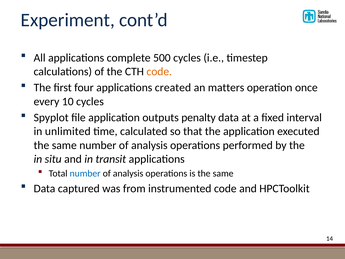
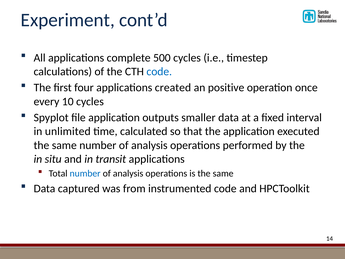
code colour: orange -> blue (159, 71)
matters: matters -> positive (226, 88)
penalty: penalty -> smaller (198, 117)
